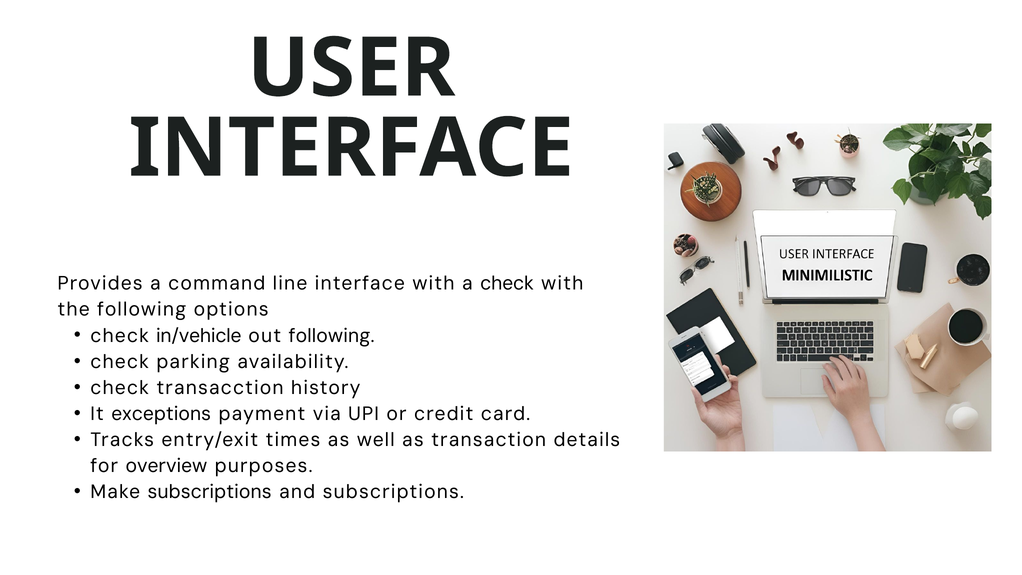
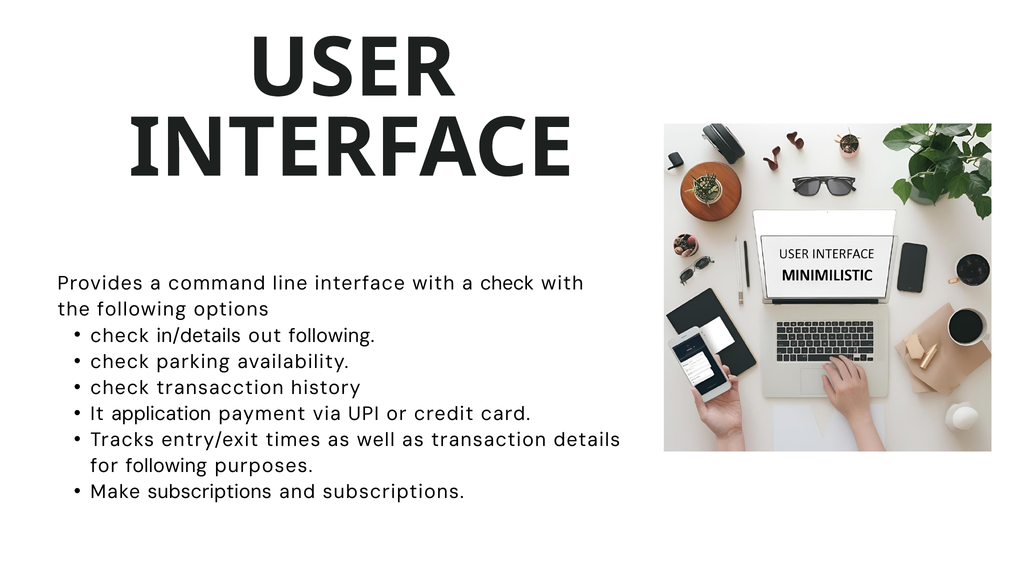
in/vehicle: in/vehicle -> in/details (199, 336)
exceptions: exceptions -> application (161, 414)
for overview: overview -> following (166, 466)
